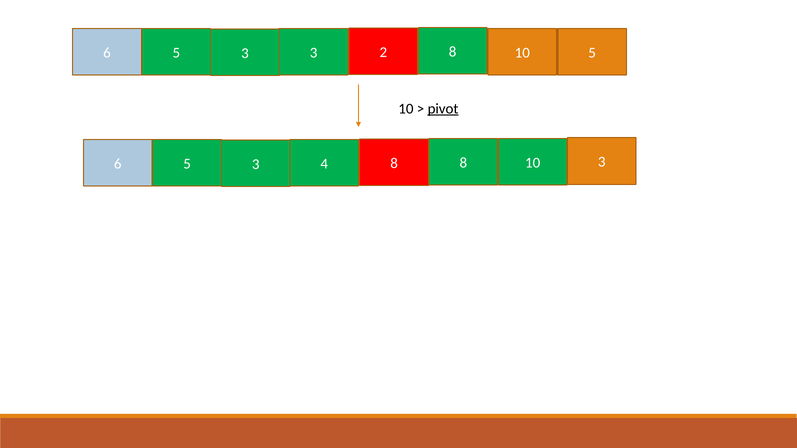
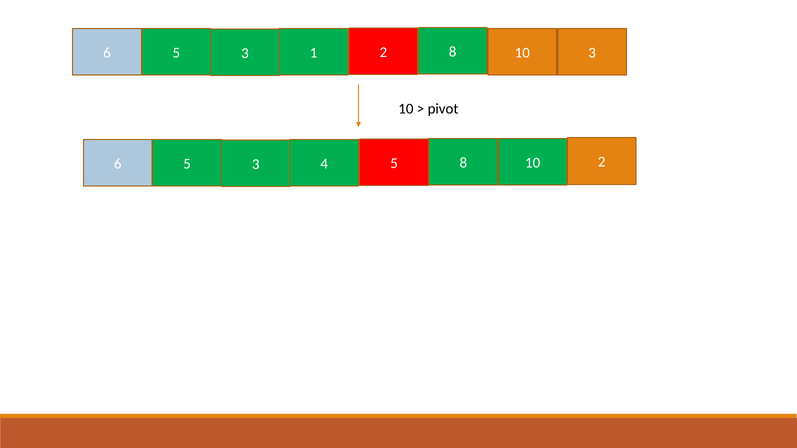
6 3: 3 -> 1 (314, 53)
10 5: 5 -> 3 (592, 53)
pivot underline: present -> none (443, 109)
4 8: 8 -> 5 (394, 163)
10 3: 3 -> 2 (602, 162)
